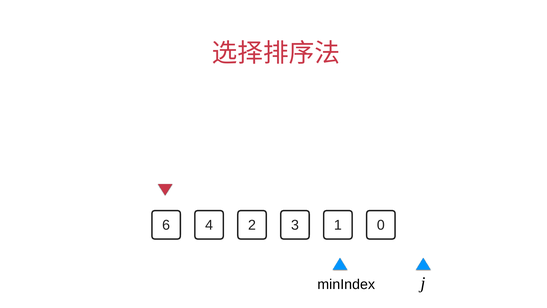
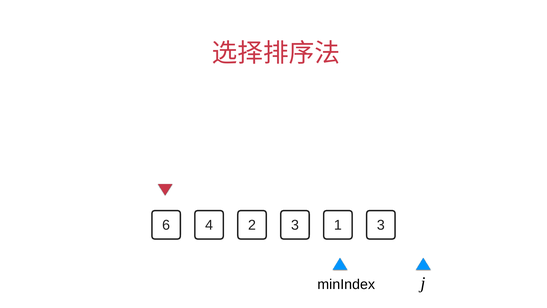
1 0: 0 -> 3 (381, 225)
